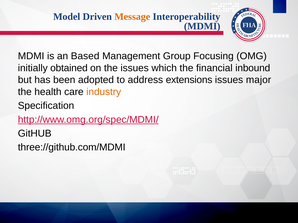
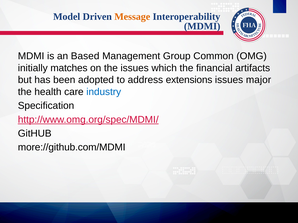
Focusing: Focusing -> Common (213, 56)
obtained: obtained -> matches (69, 68)
inbound: inbound -> artifacts (253, 68)
industry colour: orange -> blue (104, 92)
three://github.com/MDMI: three://github.com/MDMI -> more://github.com/MDMI (72, 148)
